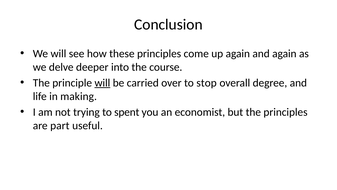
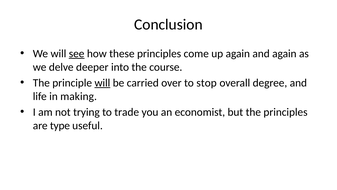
see underline: none -> present (77, 53)
spent: spent -> trade (127, 112)
part: part -> type (60, 125)
